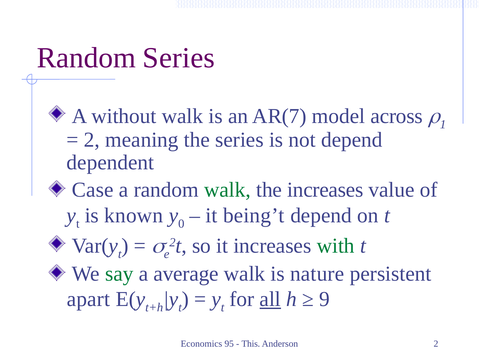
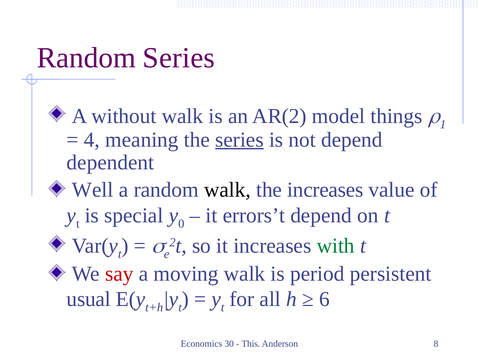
AR(7: AR(7 -> AR(2 (280, 116)
across: across -> things (397, 116)
2: 2 -> 4 (92, 140)
series underline: none -> present (239, 140)
Case: Case -> Well (93, 190)
walk colour: green -> black (227, 190)
known: known -> special (134, 216)
being’t: being’t -> errors’t (254, 216)
say colour: green -> red (119, 274)
average: average -> moving (186, 274)
nature: nature -> period (317, 274)
apart: apart -> usual (89, 299)
all underline: present -> none (270, 299)
9: 9 -> 6 (325, 299)
95: 95 -> 30 (229, 344)
Anderson 2: 2 -> 8 (436, 344)
